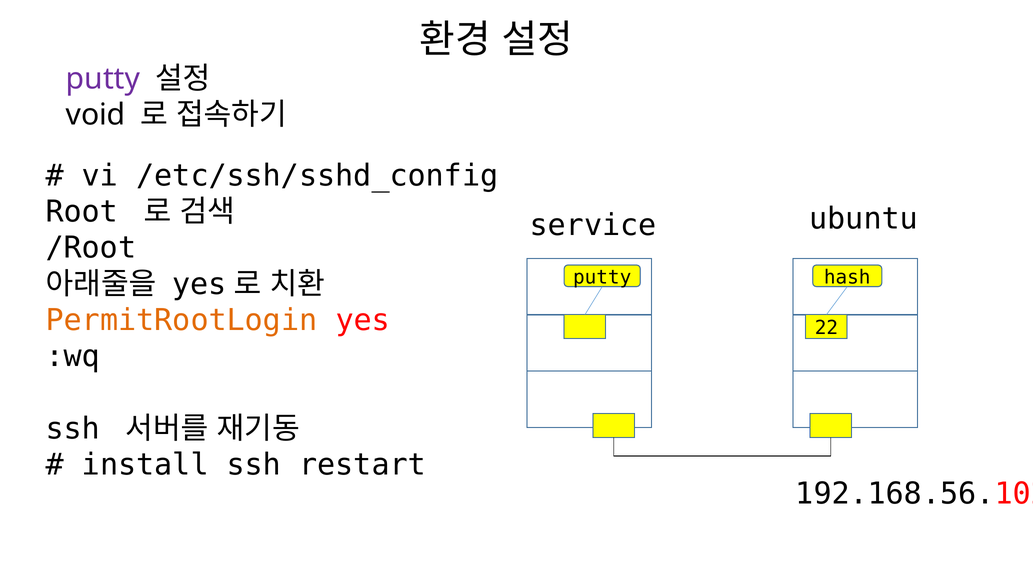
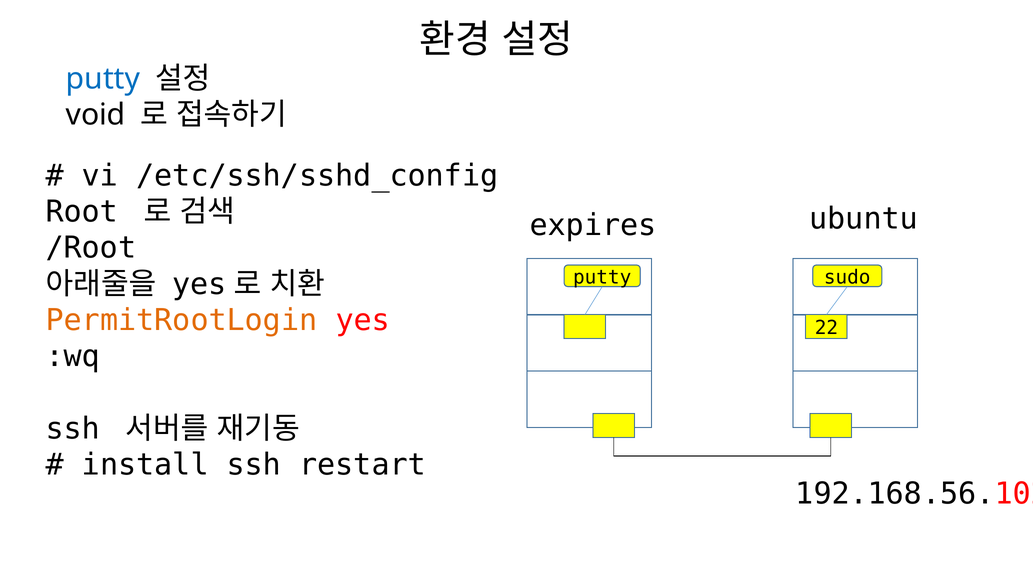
putty colour: purple -> blue (103, 79)
service: service -> expires (593, 225)
hash: hash -> sudo (847, 277)
